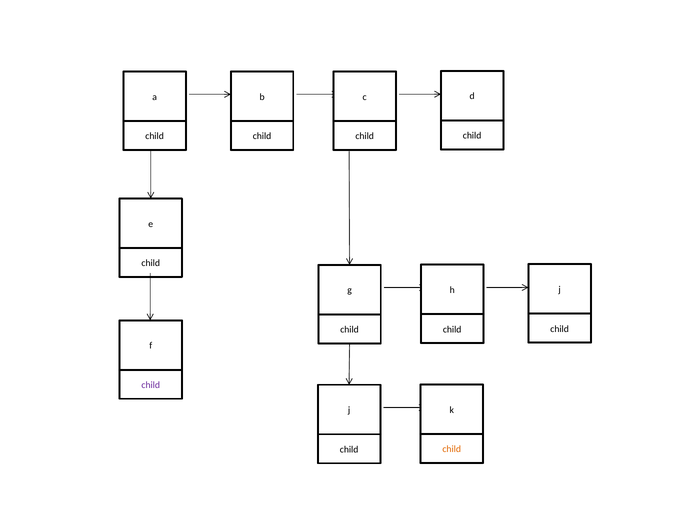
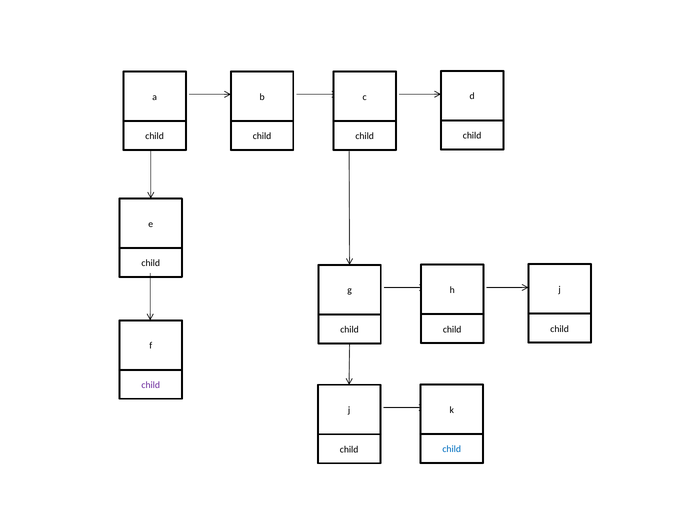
child colour: orange -> blue (452, 450)
